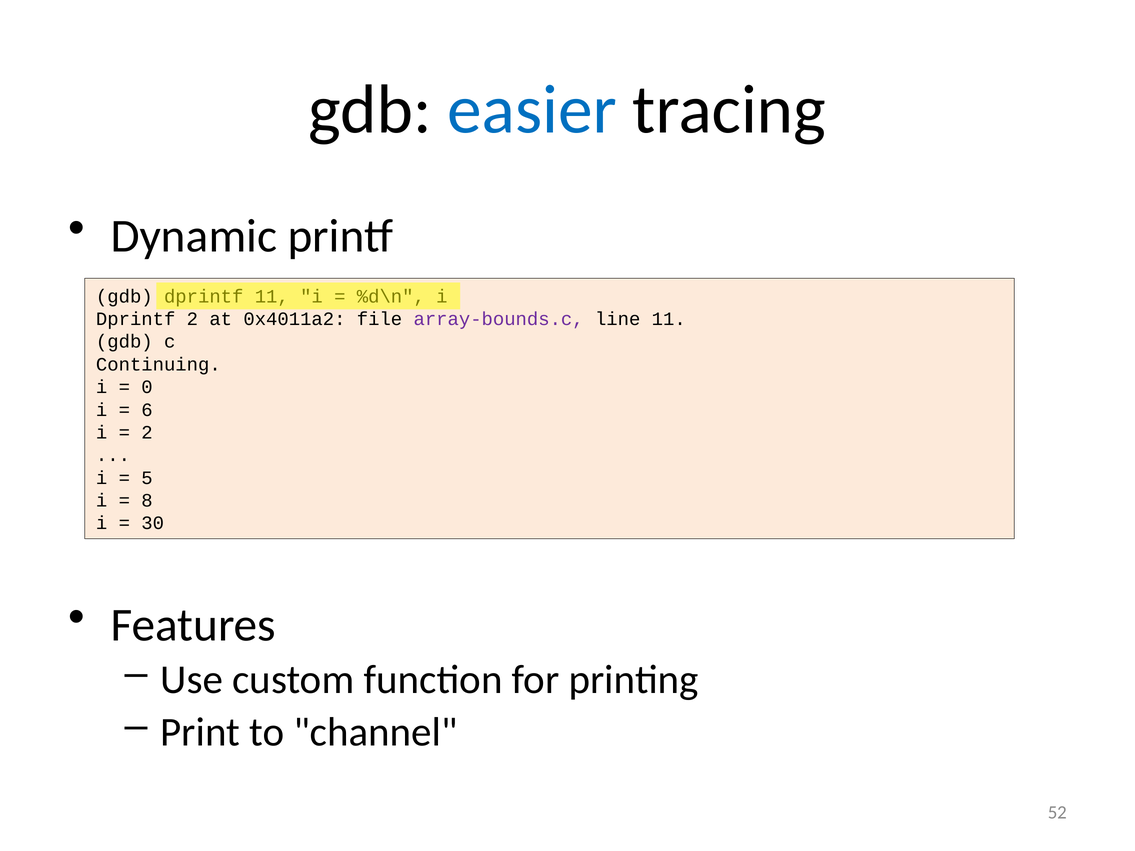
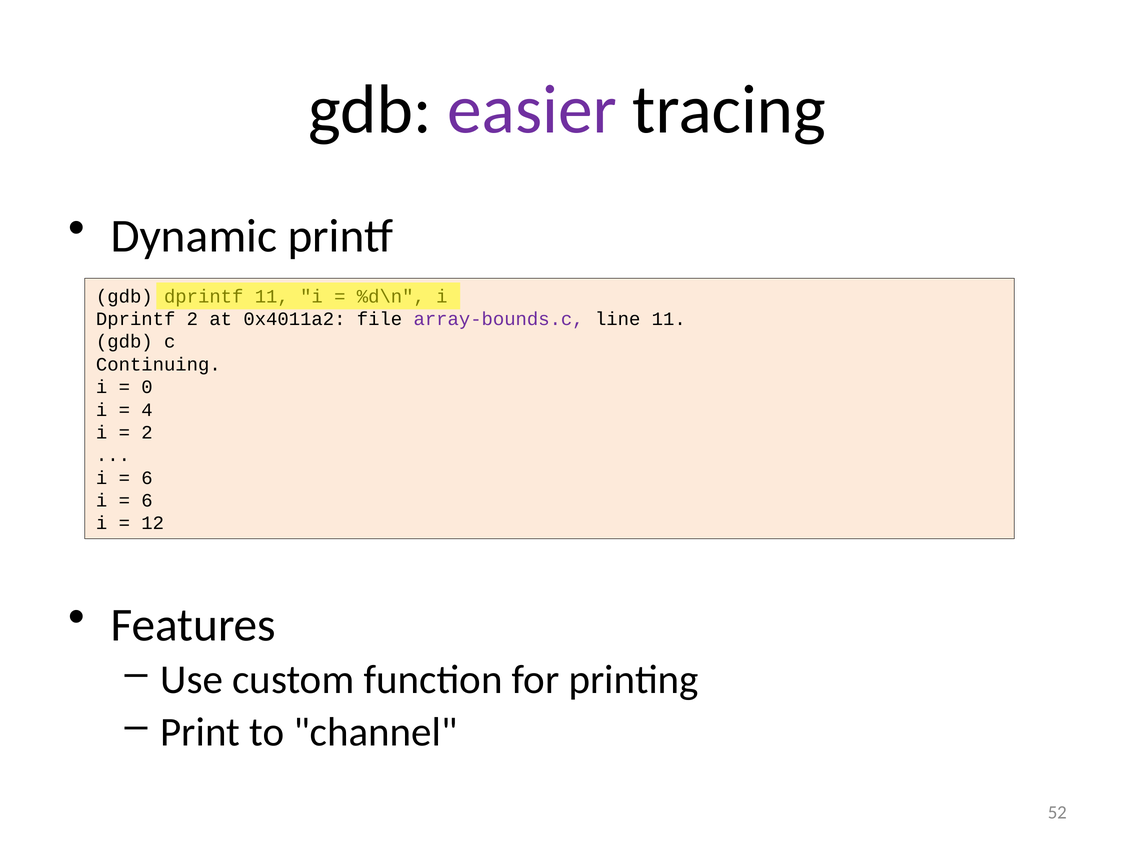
easier colour: blue -> purple (532, 110)
6: 6 -> 4 (147, 410)
5: 5 -> 6 (147, 478)
8: 8 -> 6 (147, 501)
30: 30 -> 12 (153, 523)
